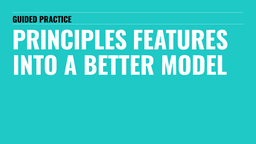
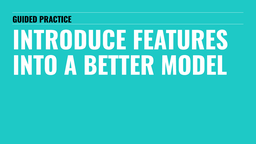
PRINCIPLES: PRINCIPLES -> INTRODUCE (69, 41)
